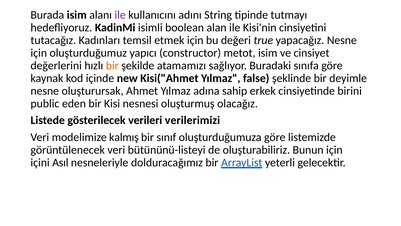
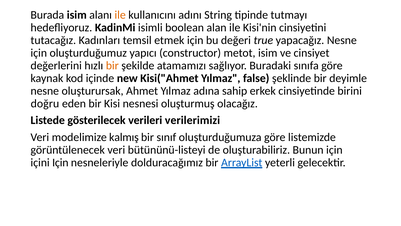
ile colour: purple -> orange (120, 15)
public: public -> doğru (45, 103)
içini Asıl: Asıl -> Için (60, 162)
